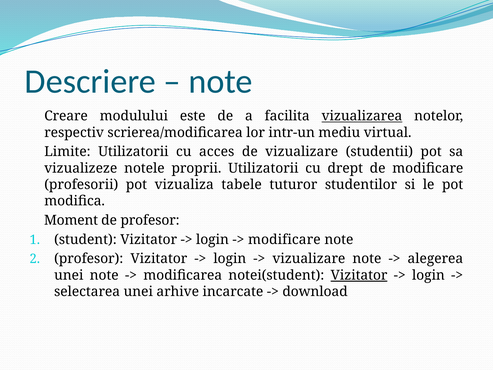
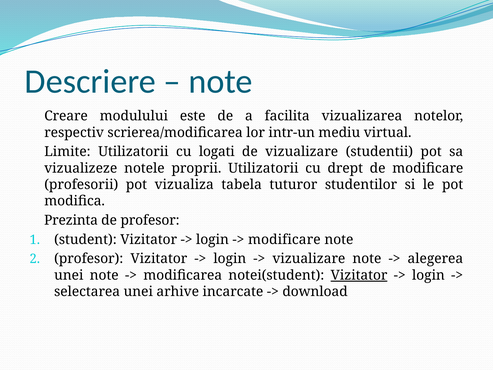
vizualizarea underline: present -> none (362, 116)
acces: acces -> logati (217, 152)
tabele: tabele -> tabela (242, 185)
Moment: Moment -> Prezinta (71, 220)
